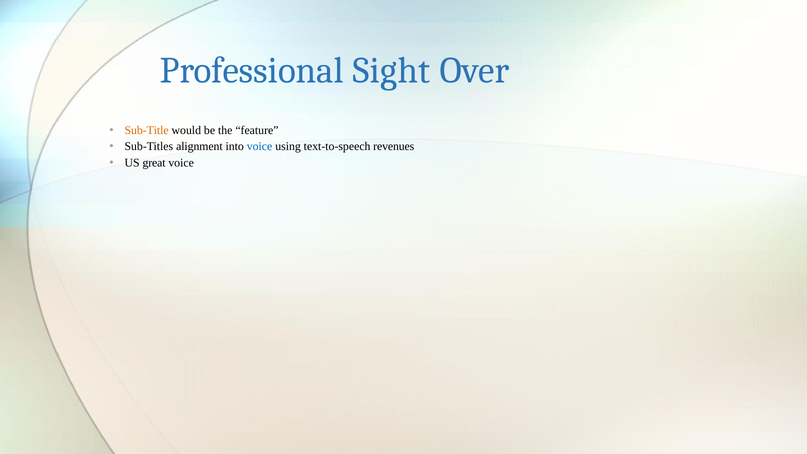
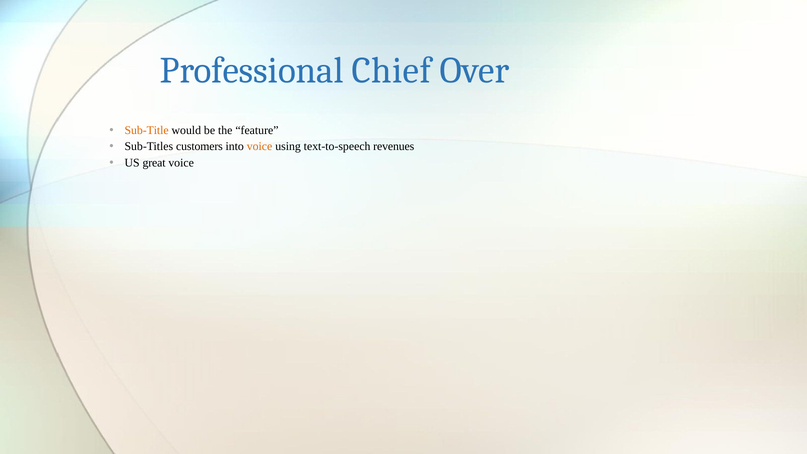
Sight: Sight -> Chief (392, 71)
alignment: alignment -> customers (199, 146)
voice colour: blue -> orange (260, 146)
